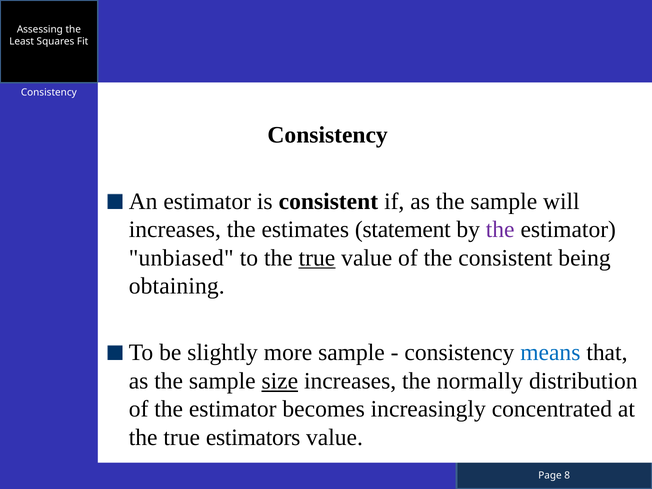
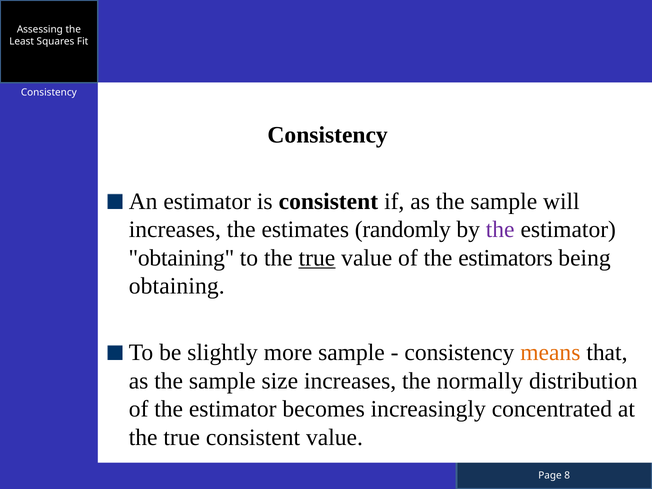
statement: statement -> randomly (403, 230)
unbiased: unbiased -> obtaining (181, 258)
the consistent: consistent -> estimators (506, 258)
means colour: blue -> orange (550, 353)
size underline: present -> none (280, 381)
true estimators: estimators -> consistent (253, 437)
